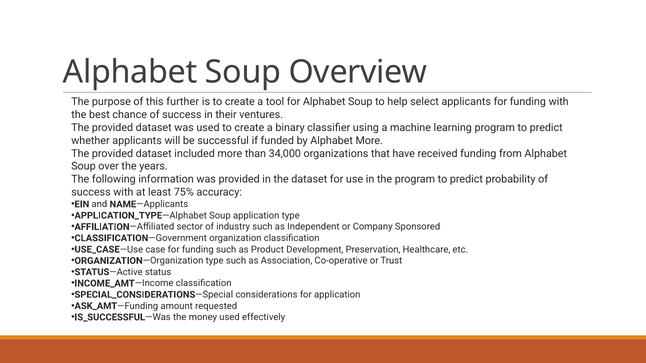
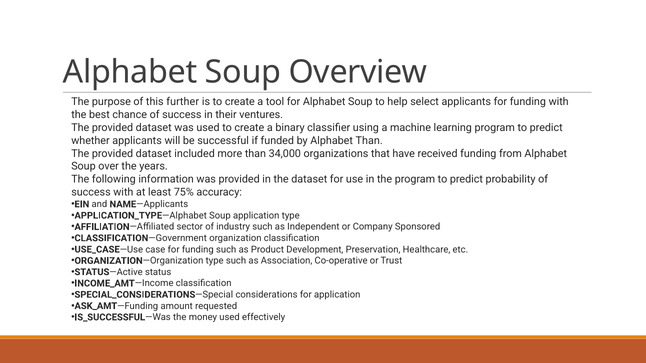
Alphabet More: More -> Than (369, 141)
